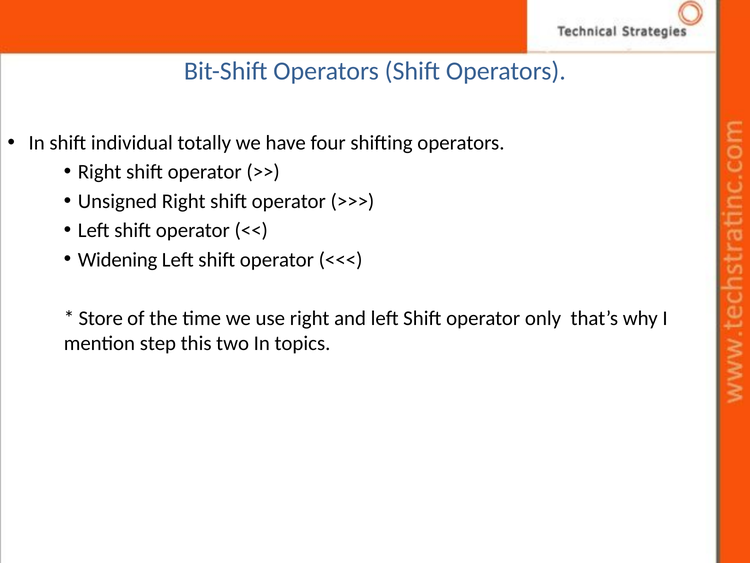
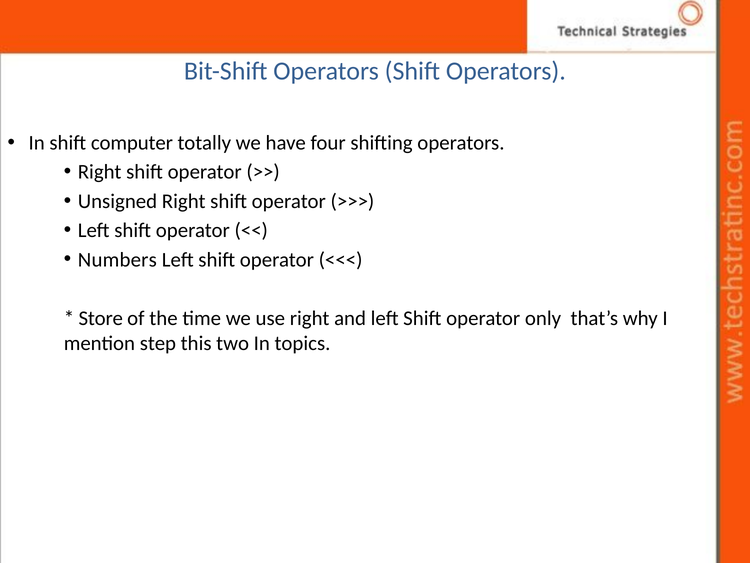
individual: individual -> computer (132, 143)
Widening: Widening -> Numbers (117, 260)
